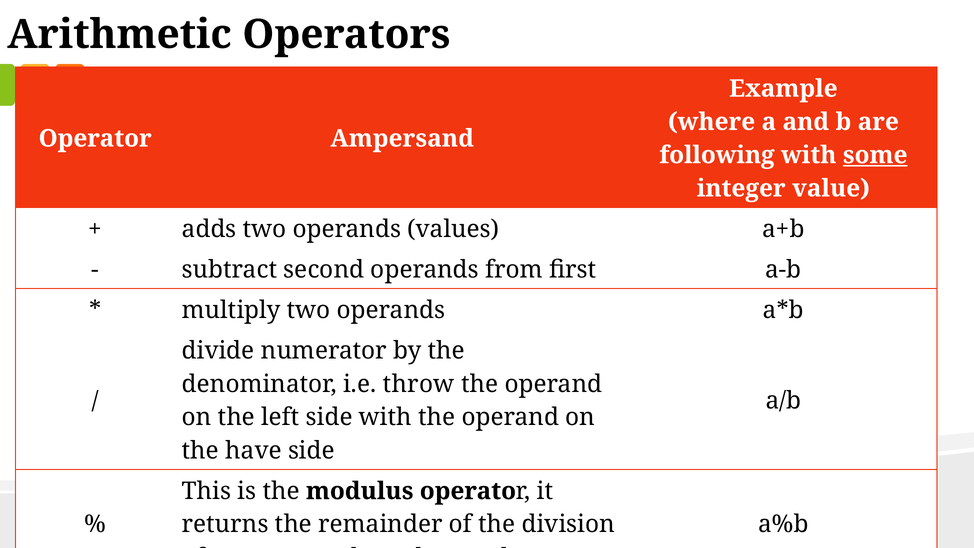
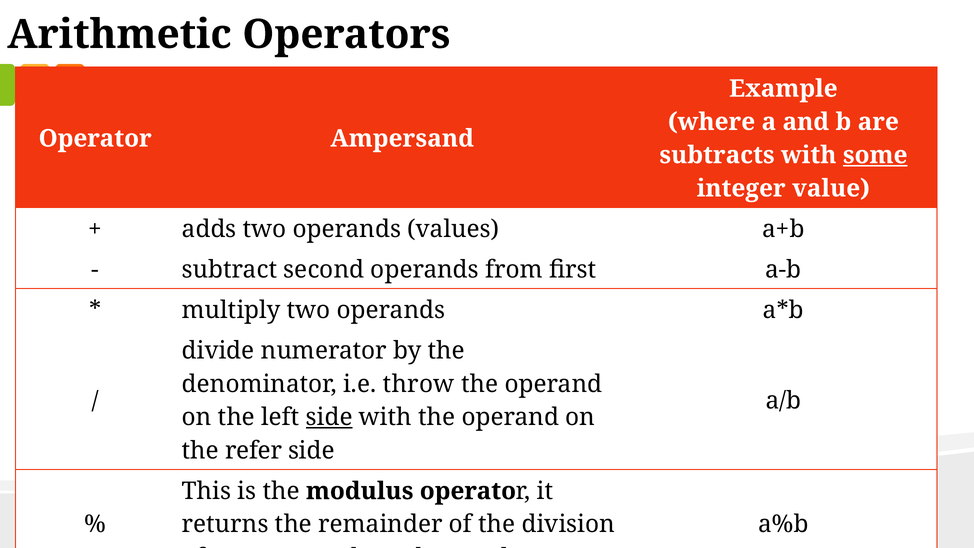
following: following -> subtracts (717, 155)
side underline: none -> present (329, 417)
have: have -> refer (254, 451)
